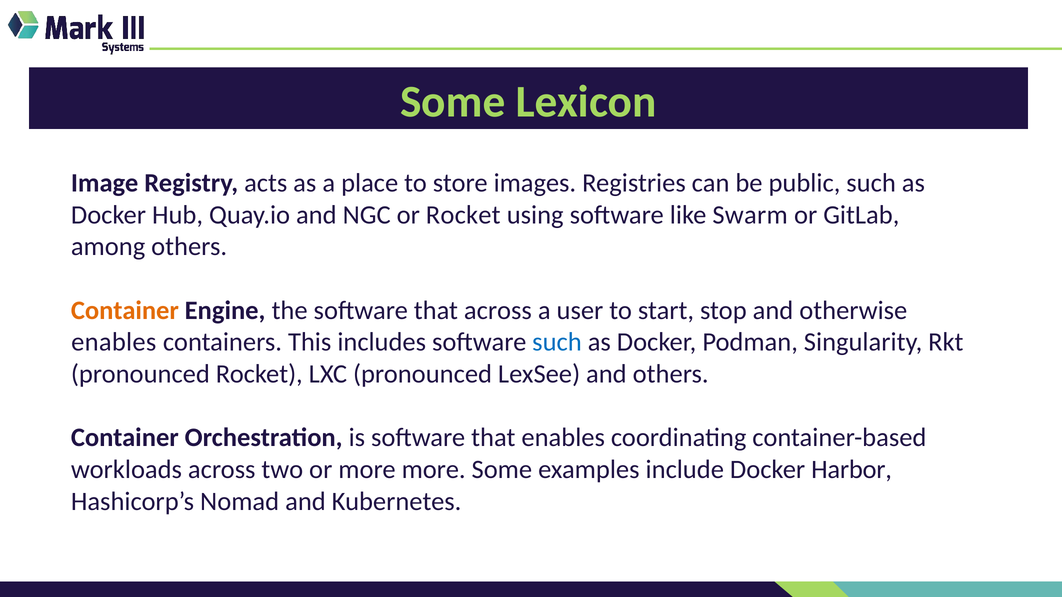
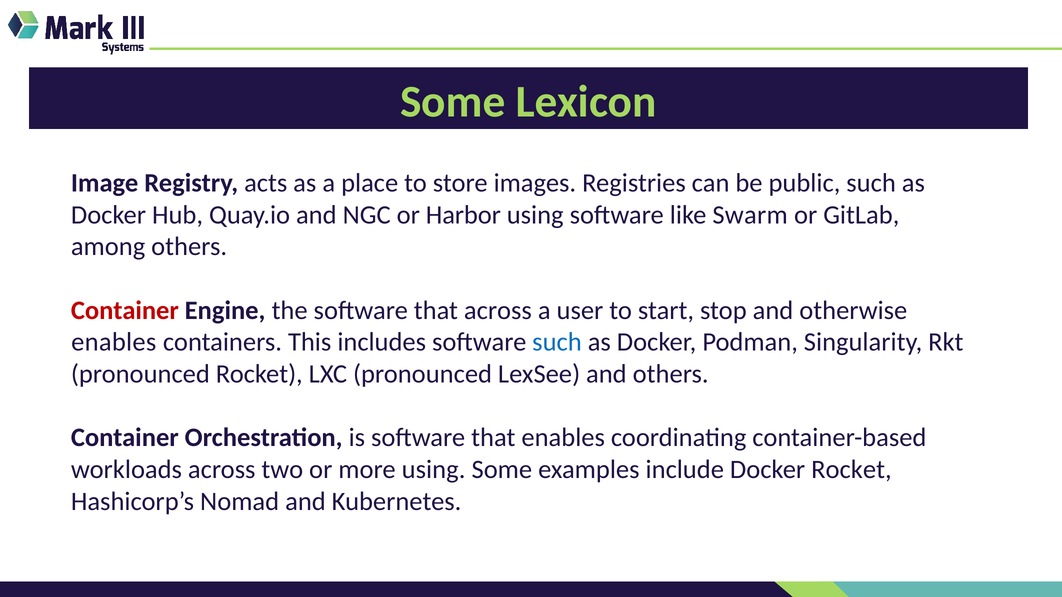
or Rocket: Rocket -> Harbor (463, 215)
Container colour: orange -> red (125, 311)
more more: more -> using (434, 470)
Docker Harbor: Harbor -> Rocket (851, 470)
